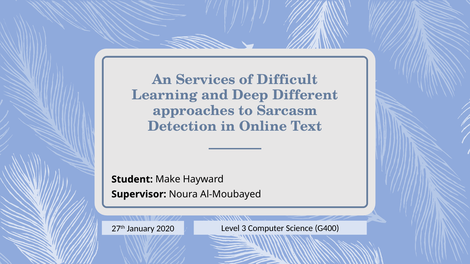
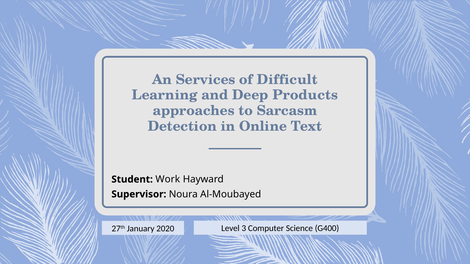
Different: Different -> Products (305, 95)
Make: Make -> Work (168, 180)
